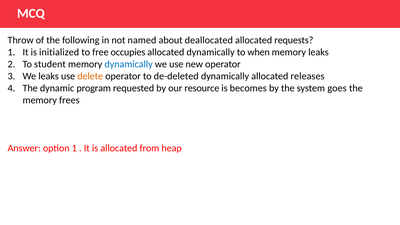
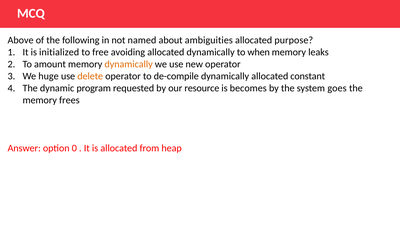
Throw: Throw -> Above (21, 40)
deallocated: deallocated -> ambiguities (209, 40)
requests: requests -> purpose (294, 40)
occupies: occupies -> avoiding (128, 52)
student: student -> amount (50, 64)
dynamically colour: blue -> orange (129, 64)
We leaks: leaks -> huge (49, 76)
de-deleted: de-deleted -> de-compile (176, 76)
releases: releases -> constant (308, 76)
option 1: 1 -> 0 (74, 148)
